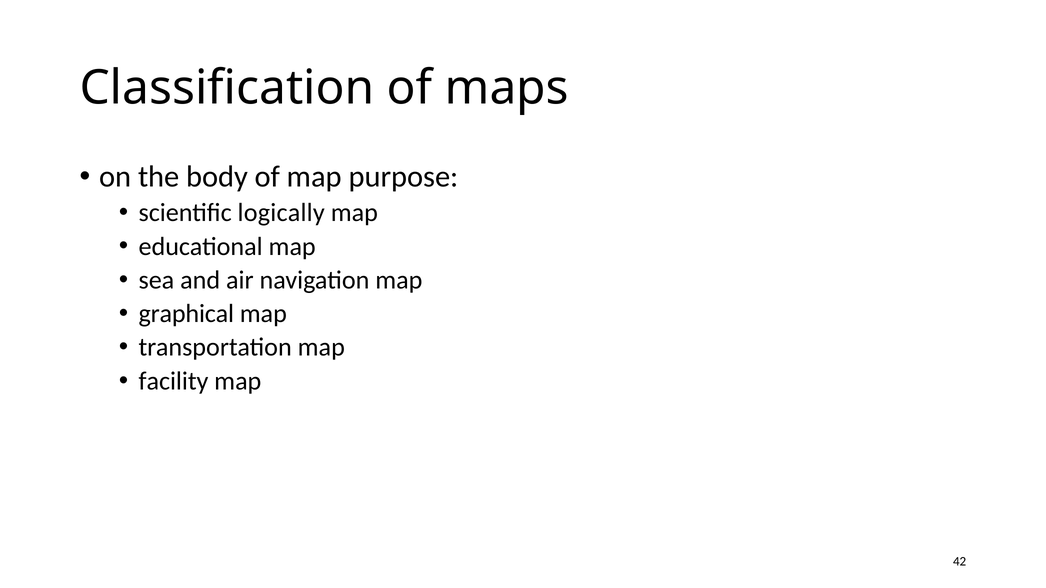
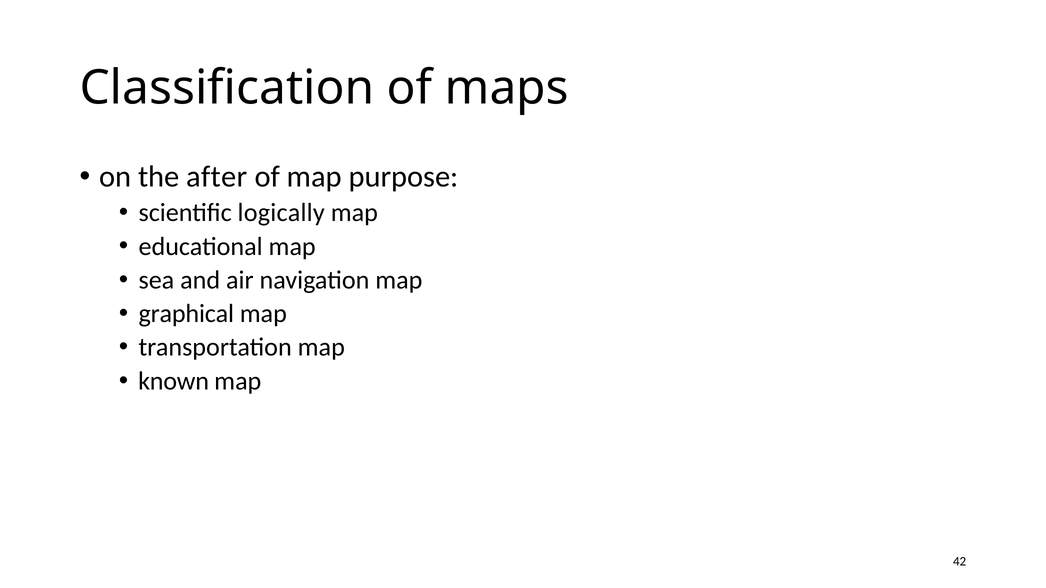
body: body -> after (217, 177)
facility: facility -> known (174, 381)
